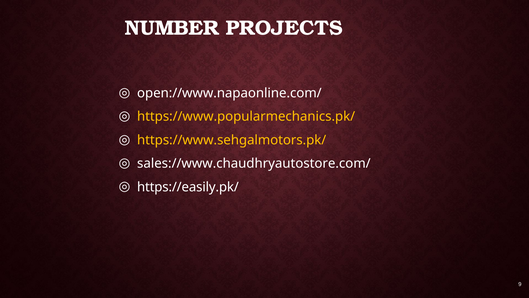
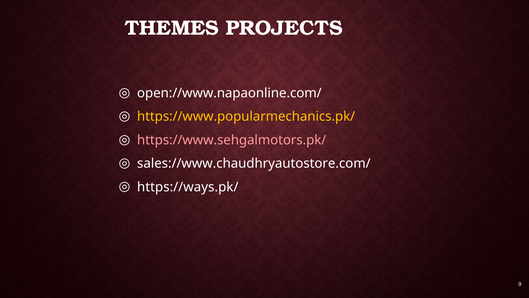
NUMBER: NUMBER -> THEMES (172, 28)
https://www.sehgalmotors.pk/ colour: yellow -> pink (232, 140)
https://easily.pk/: https://easily.pk/ -> https://ways.pk/ (188, 187)
